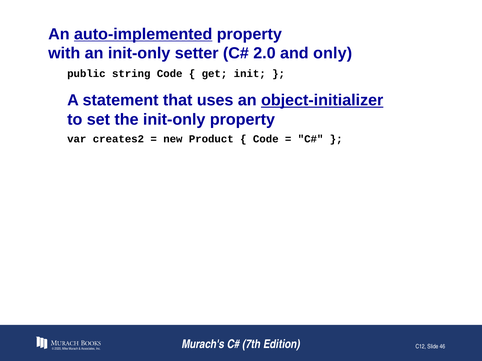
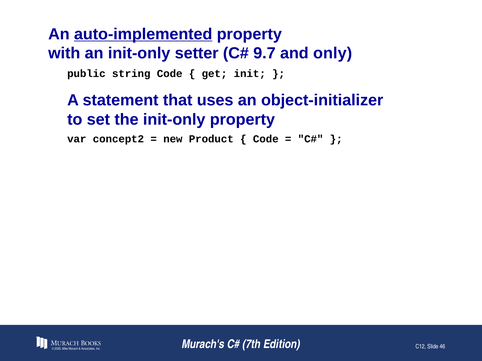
2.0: 2.0 -> 9.7 (264, 53)
object-initializer underline: present -> none (322, 100)
creates2: creates2 -> concept2 (118, 139)
